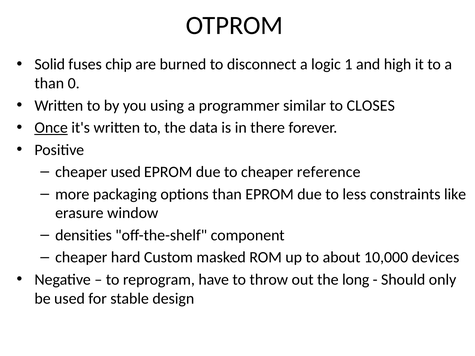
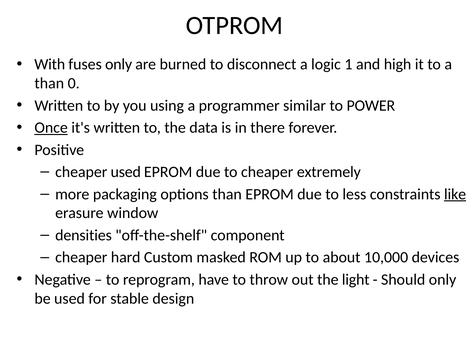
Solid: Solid -> With (50, 64)
fuses chip: chip -> only (119, 64)
CLOSES: CLOSES -> POWER (371, 106)
reference: reference -> extremely (329, 172)
like underline: none -> present (455, 194)
long: long -> light (356, 280)
